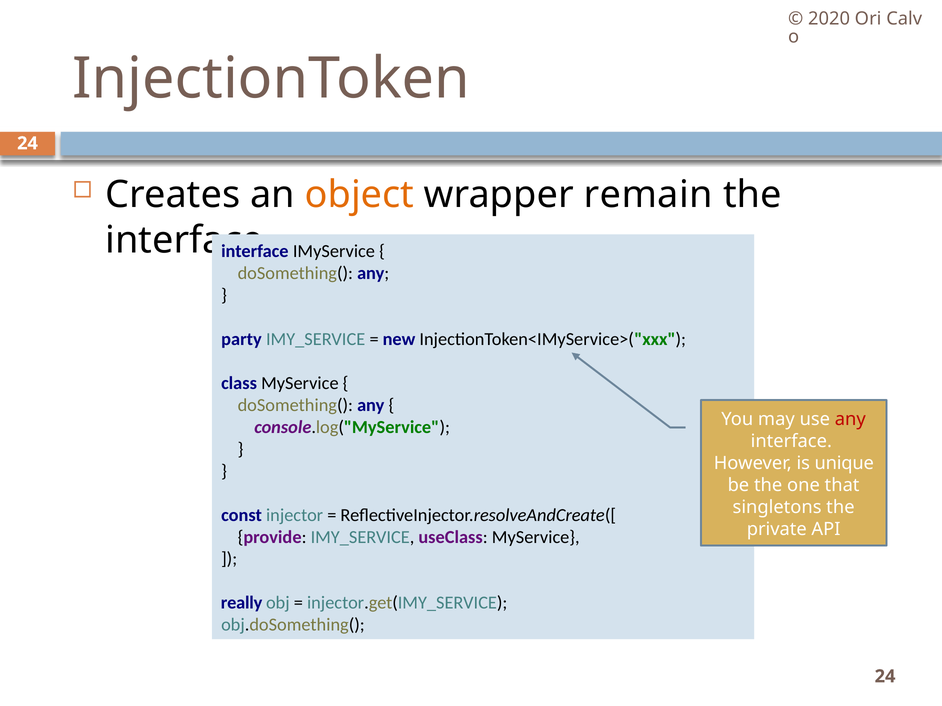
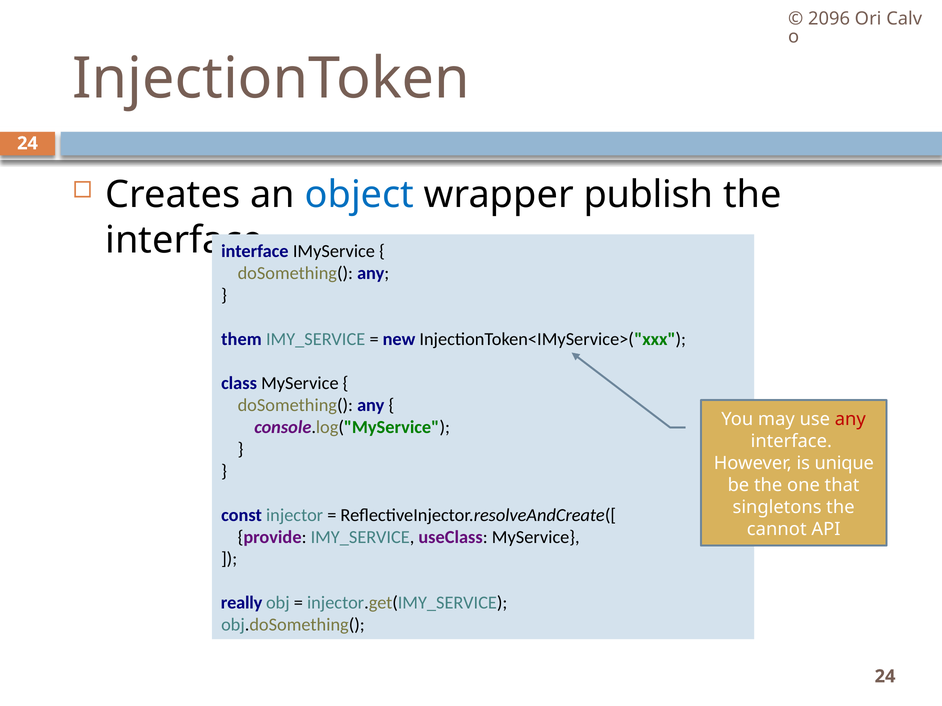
2020: 2020 -> 2096 (829, 19)
object colour: orange -> blue (359, 195)
remain: remain -> publish (648, 195)
party: party -> them (241, 339)
private: private -> cannot (777, 530)
